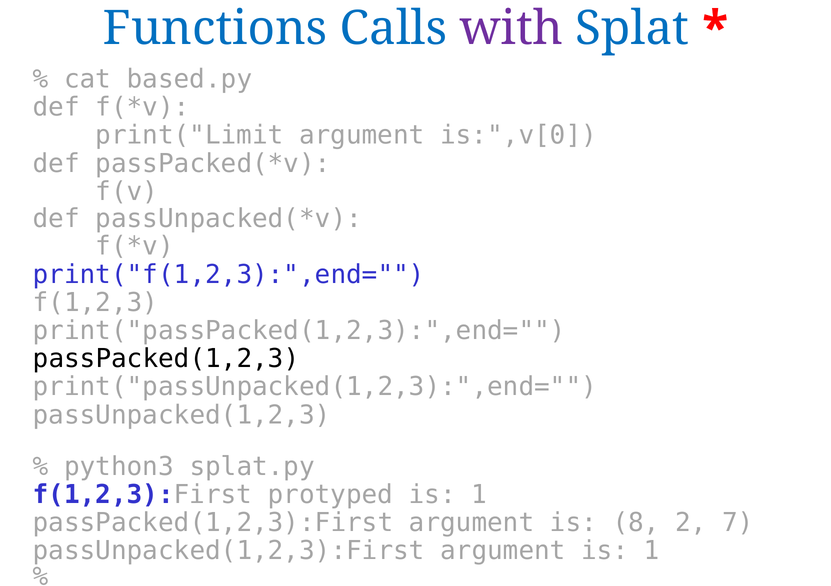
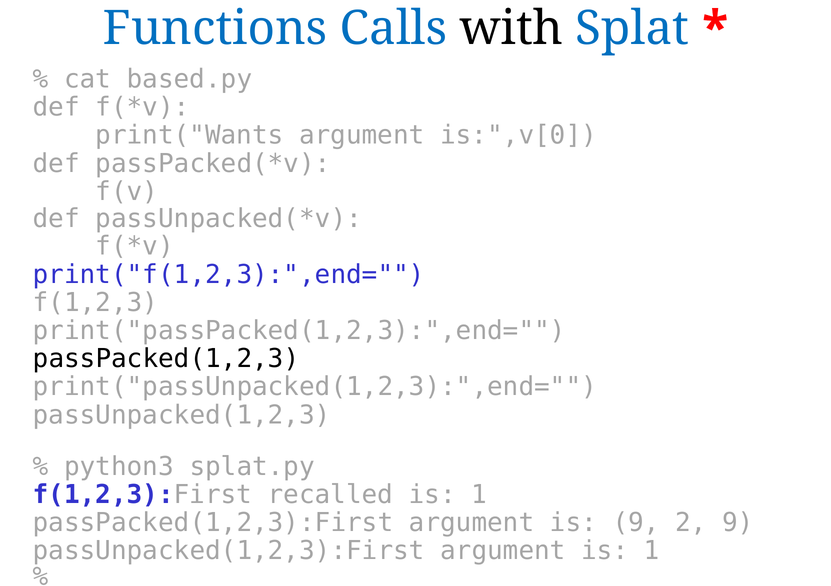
with colour: purple -> black (511, 29)
print("Limit: print("Limit -> print("Wants (189, 135)
protyped: protyped -> recalled (330, 494)
is 8: 8 -> 9 (636, 523)
2 7: 7 -> 9 (738, 523)
